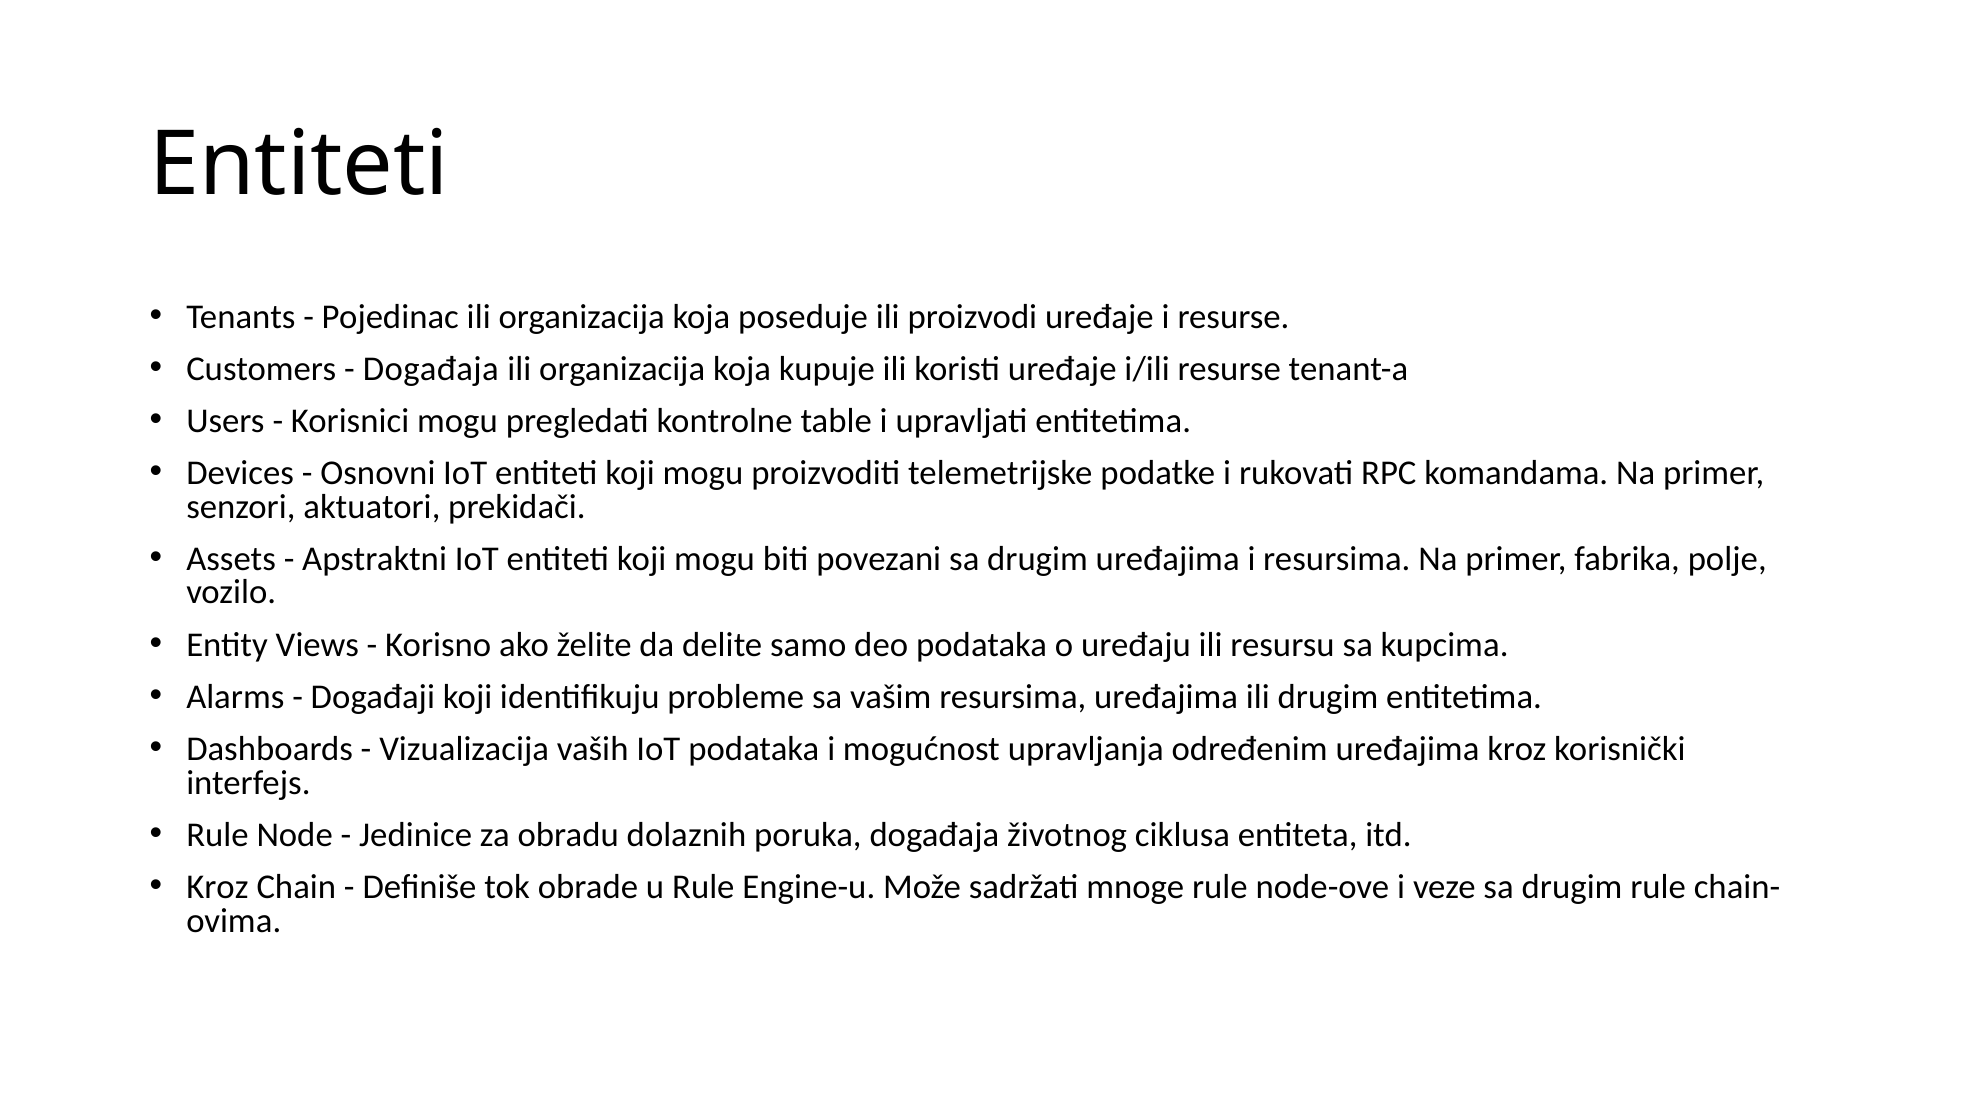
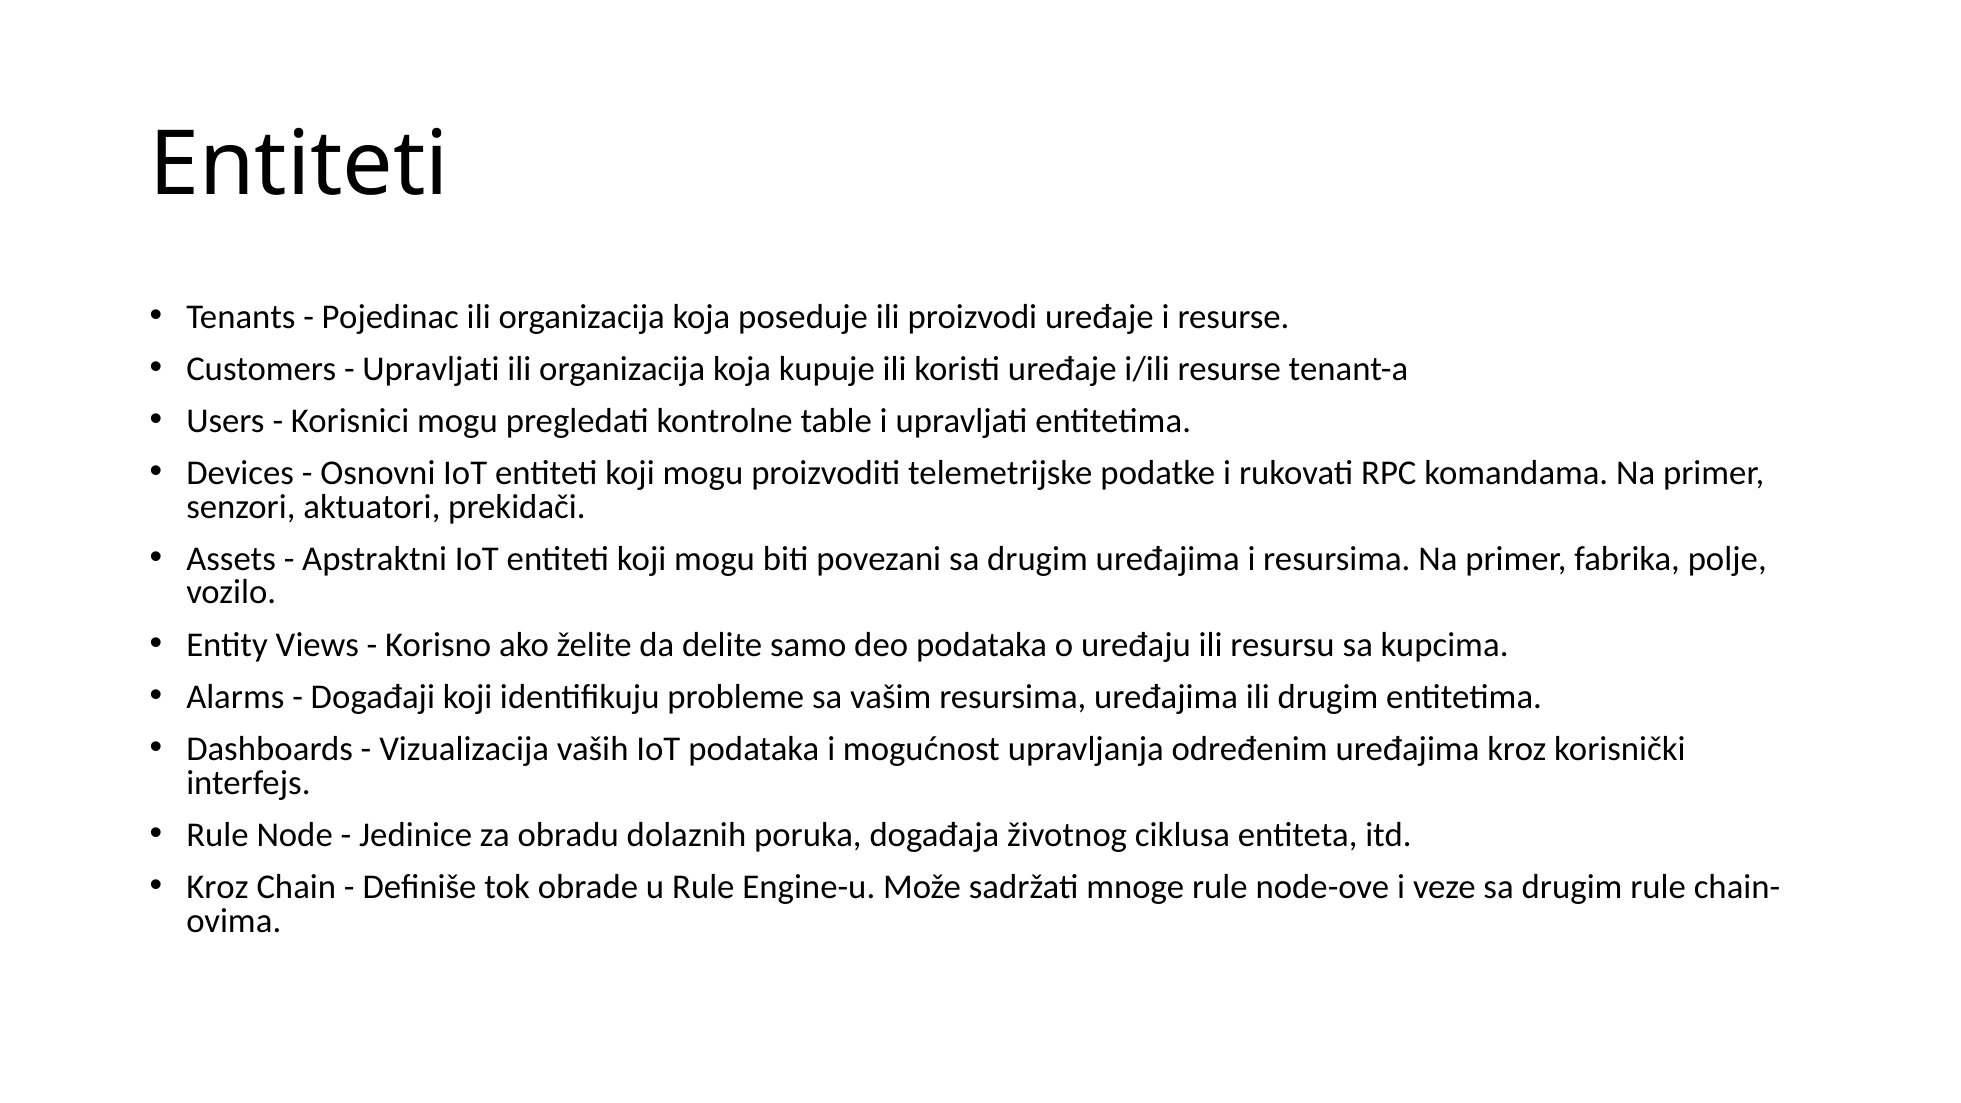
Događaja: Događaja -> Upravljati (431, 369)
